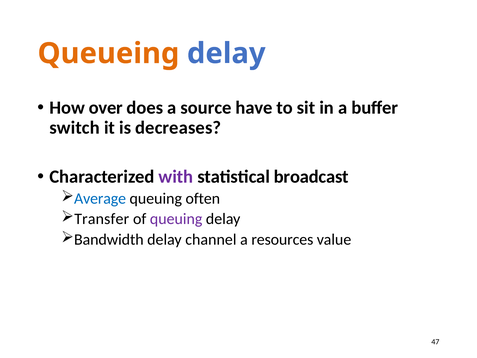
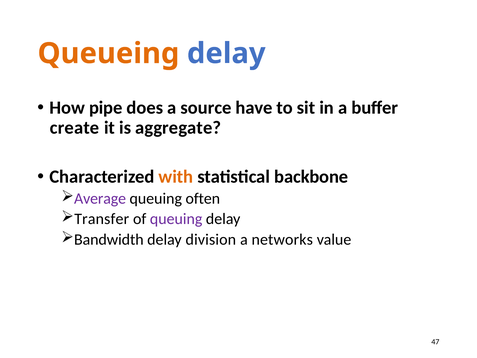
over: over -> pipe (106, 108)
switch: switch -> create (75, 128)
decreases: decreases -> aggregate (178, 128)
with colour: purple -> orange (176, 177)
broadcast: broadcast -> backbone (311, 177)
Average colour: blue -> purple (100, 198)
channel: channel -> division (211, 239)
resources: resources -> networks (282, 239)
